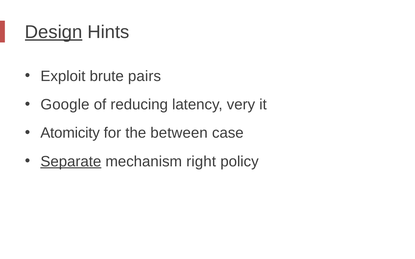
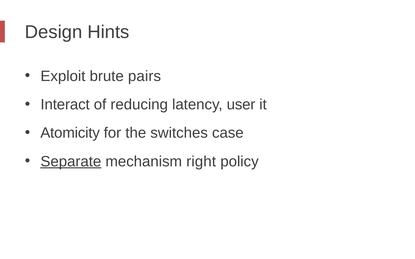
Design underline: present -> none (54, 32)
Google: Google -> Interact (65, 105)
very: very -> user (241, 105)
between: between -> switches (179, 133)
